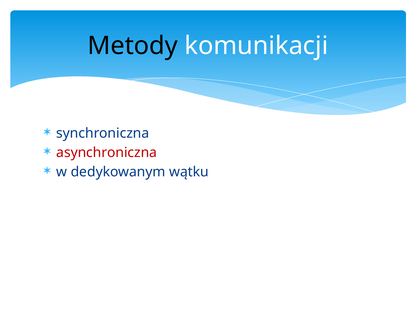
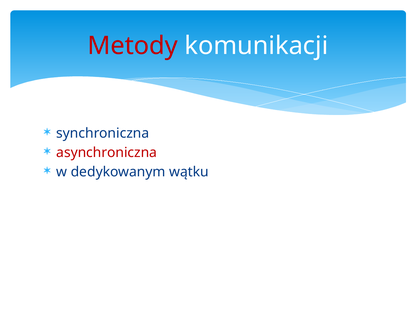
Metody colour: black -> red (133, 46)
